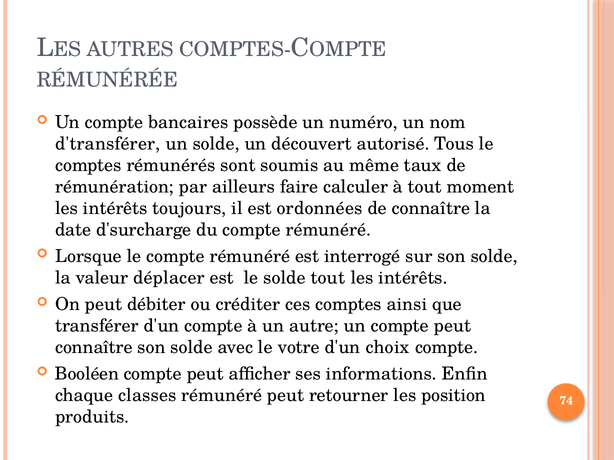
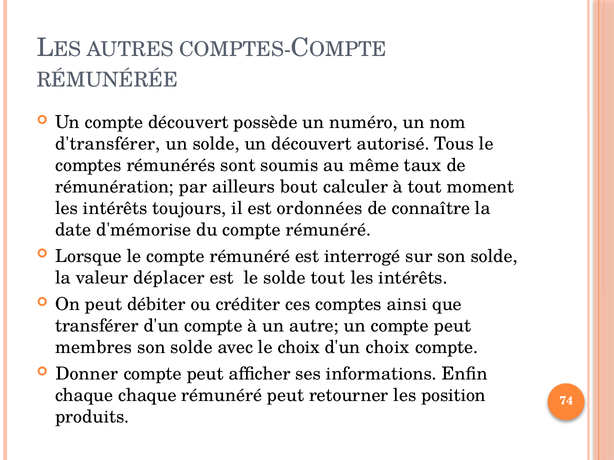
compte bancaires: bancaires -> découvert (188, 122)
faire: faire -> bout (299, 187)
d'surcharge: d'surcharge -> d'mémorise (144, 230)
connaître: connaître -> membres (94, 348)
le votre: votre -> choix (299, 348)
Booléen: Booléen -> Donner (87, 374)
chaque classes: classes -> chaque (147, 396)
